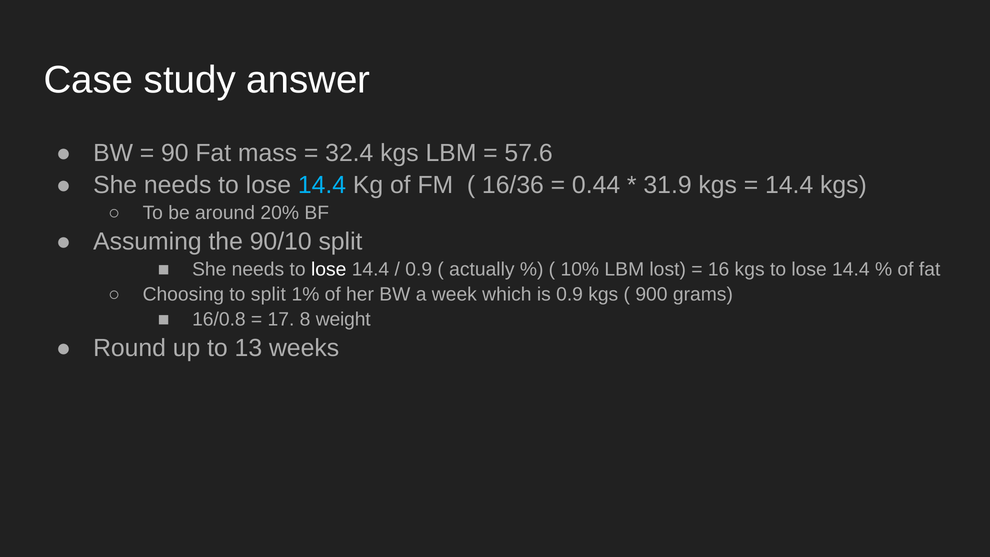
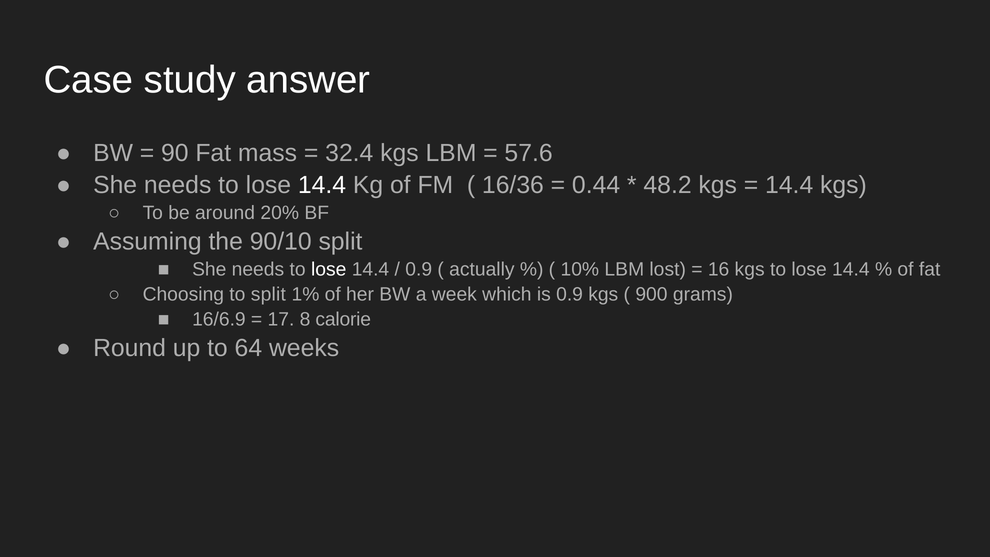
14.4 colour: light blue -> white (322, 185)
31.9: 31.9 -> 48.2 (668, 185)
16/0.8: 16/0.8 -> 16/6.9 (219, 319)
weight: weight -> calorie (343, 319)
13: 13 -> 64 (248, 348)
